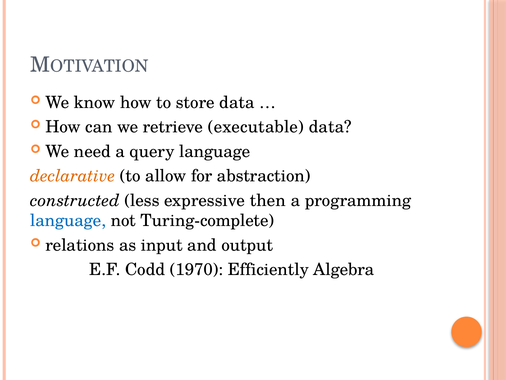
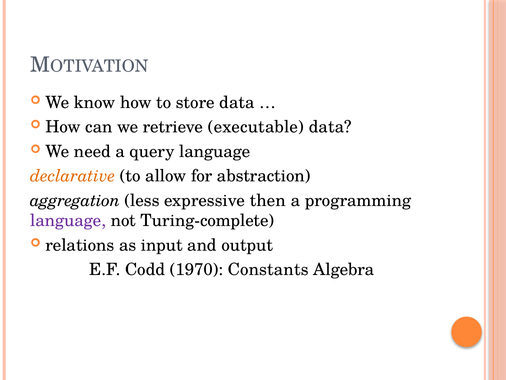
constructed: constructed -> aggregation (75, 200)
language colour: blue -> purple (68, 220)
Efficiently: Efficiently -> Constants (268, 269)
